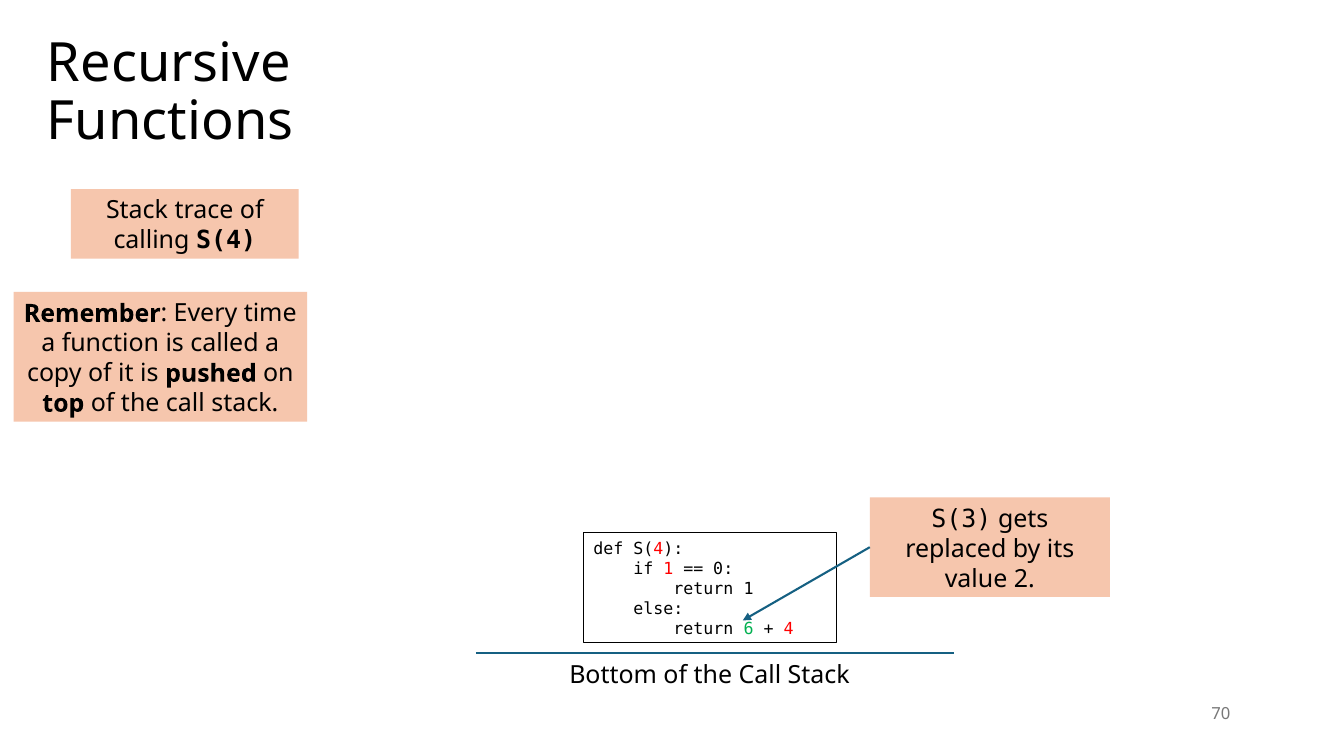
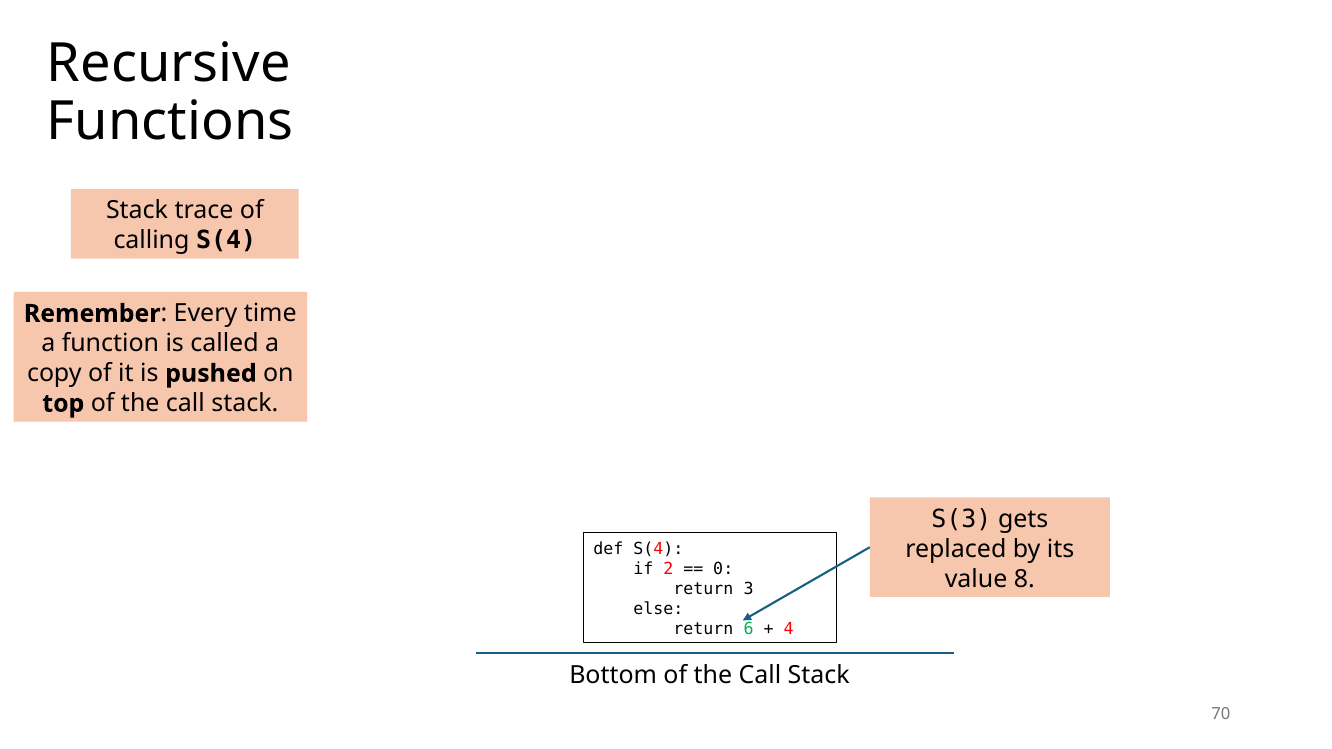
if 1: 1 -> 2 (668, 569)
2: 2 -> 8 (1024, 579)
return 1: 1 -> 3 (749, 589)
